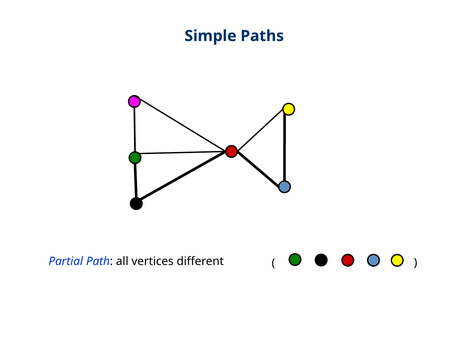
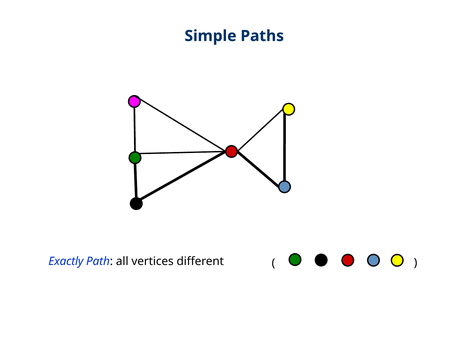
Partial: Partial -> Exactly (66, 261)
